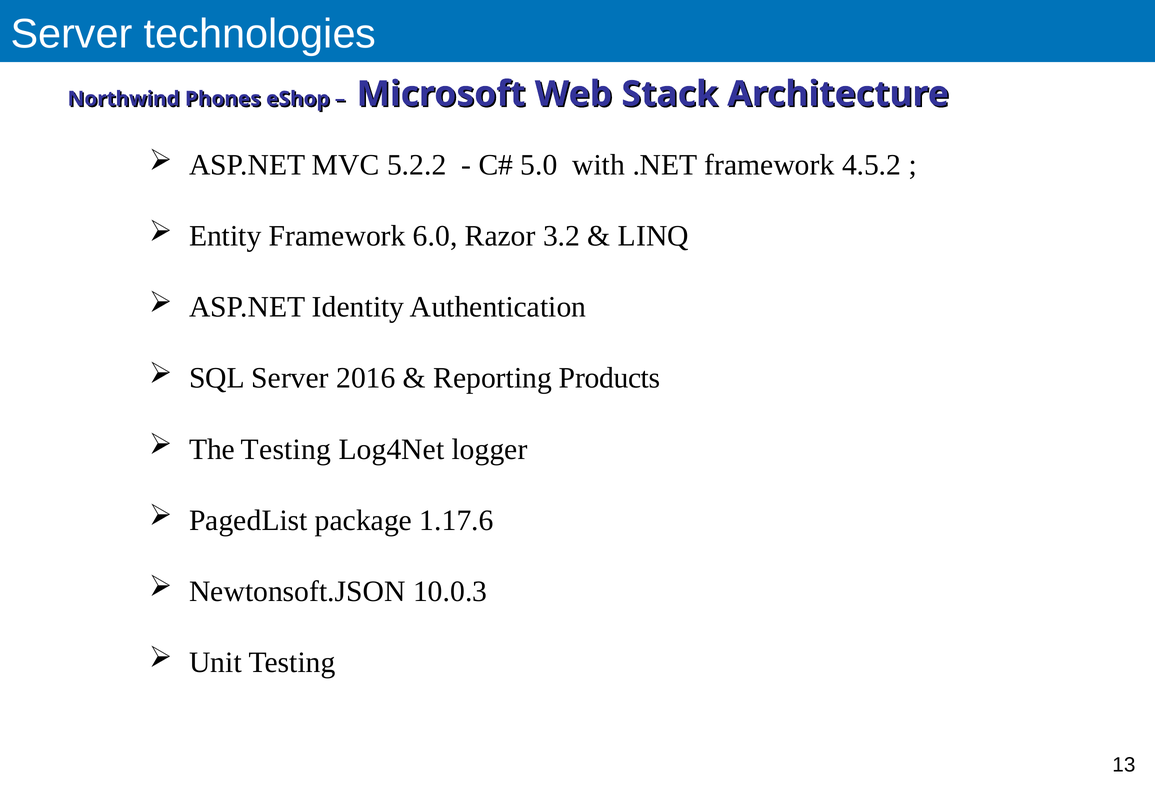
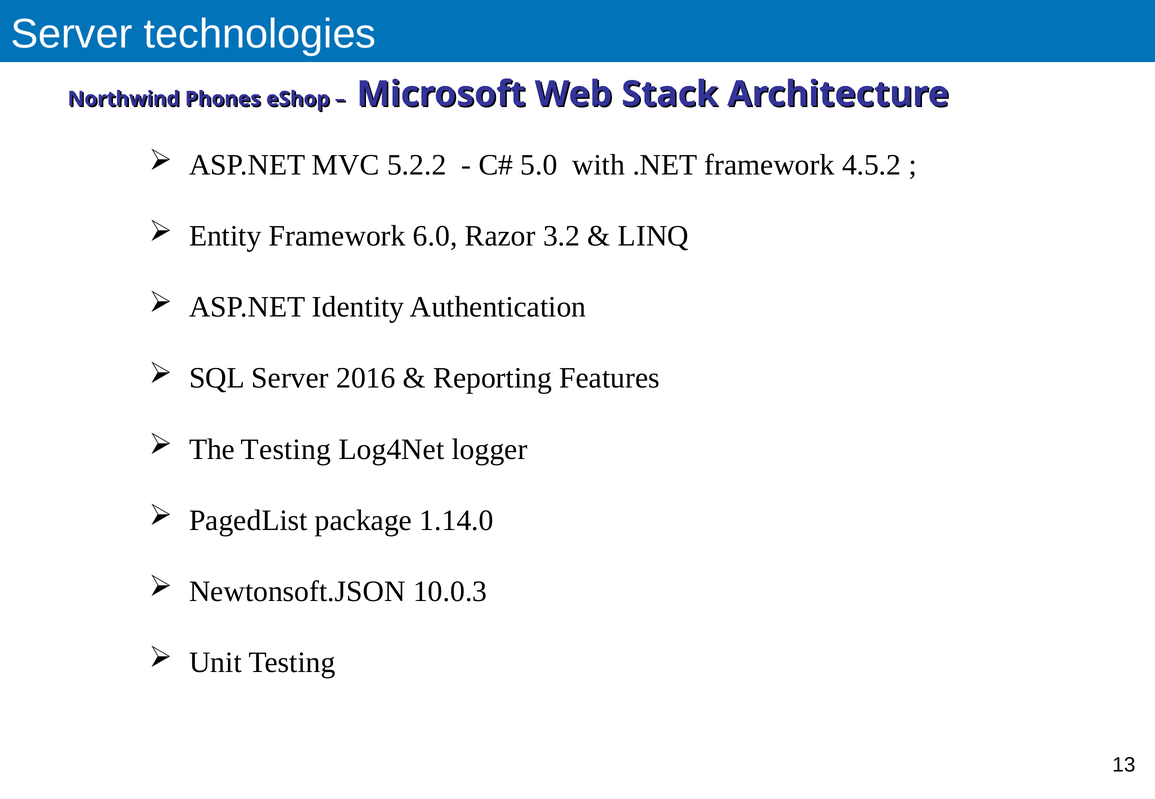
Products: Products -> Features (609, 378)
1.17.6: 1.17.6 -> 1.14.0 (457, 521)
